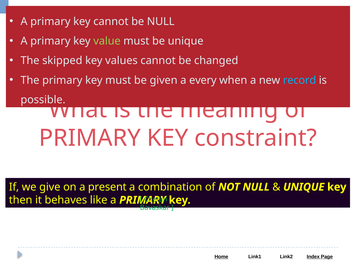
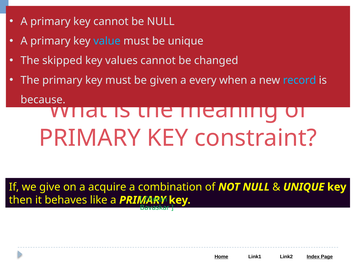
value colour: light green -> light blue (107, 41)
possible: possible -> because (43, 100)
present: present -> acquire (107, 187)
